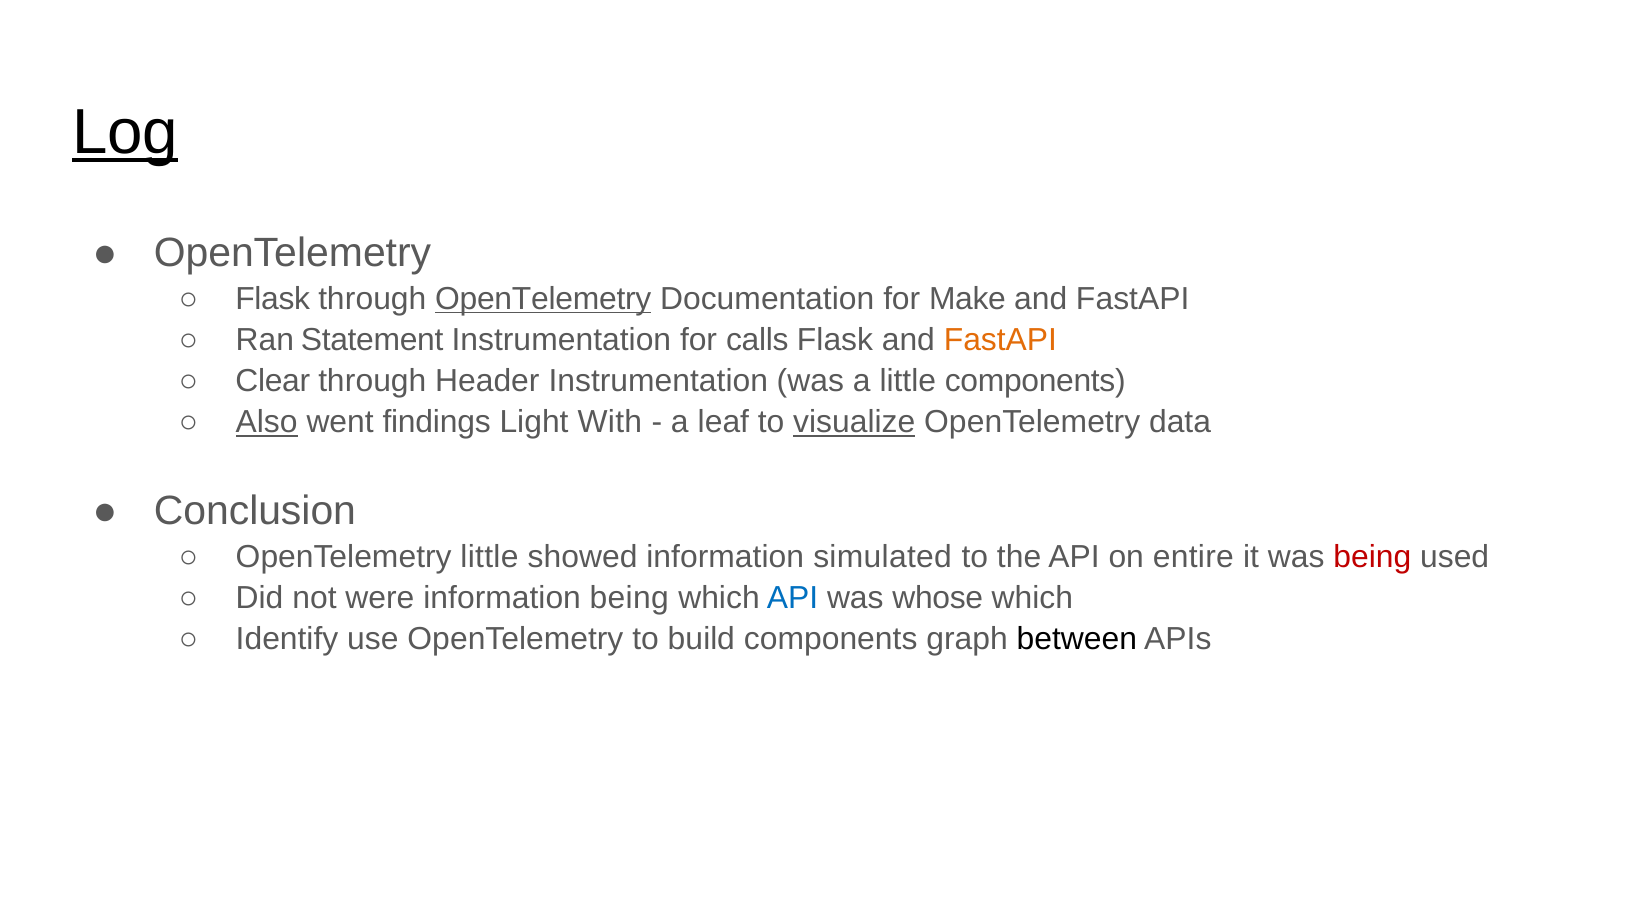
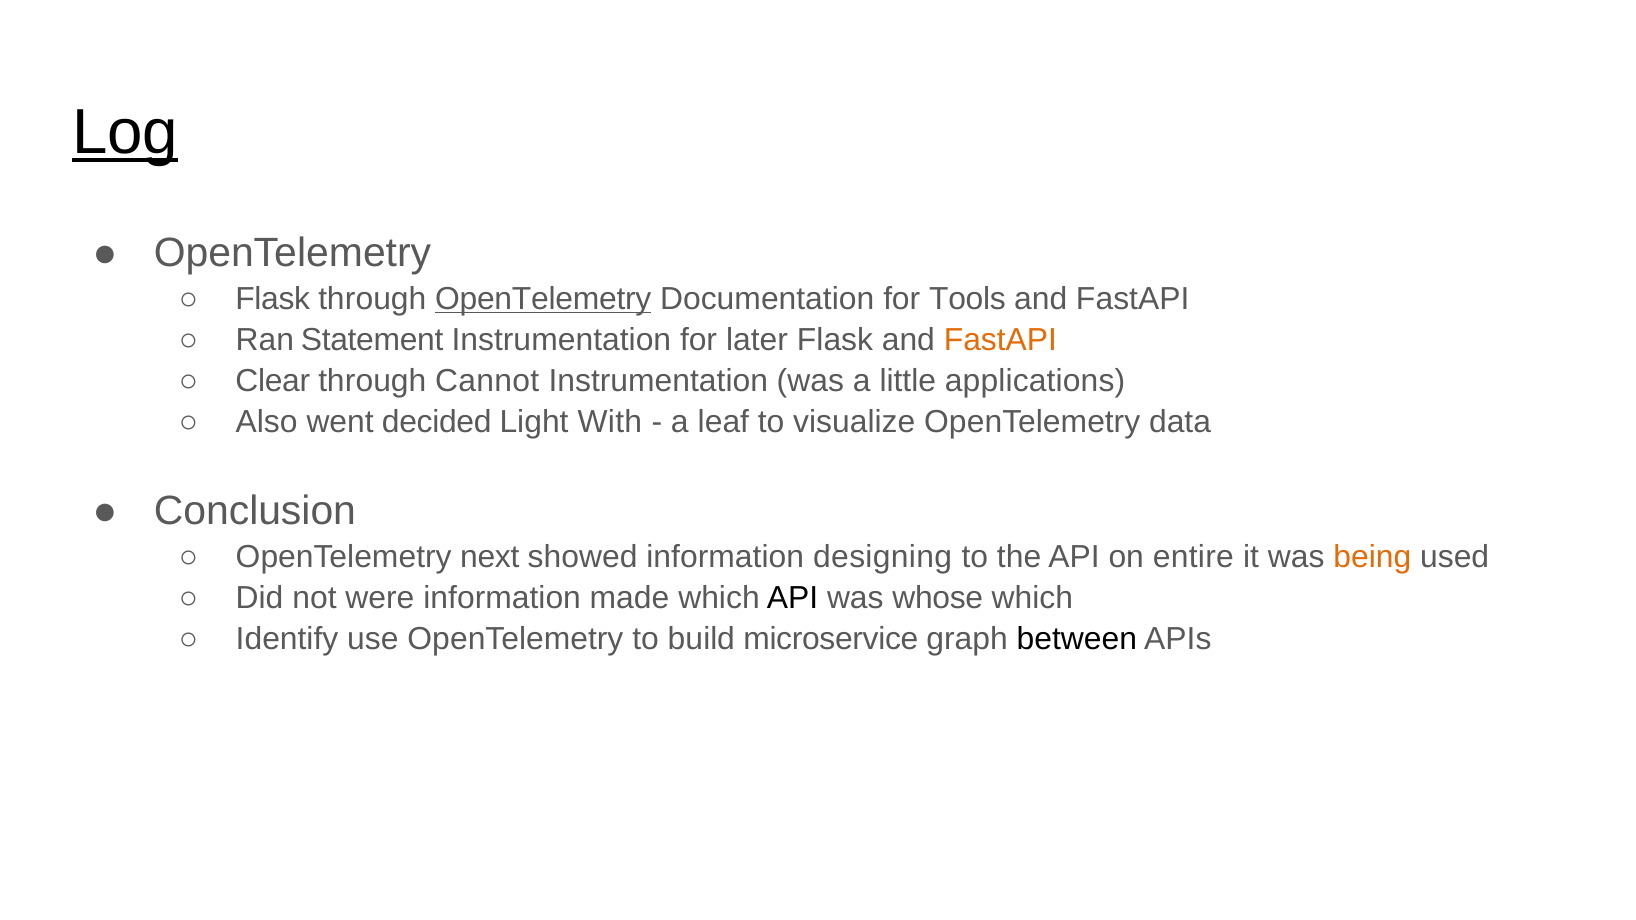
Make: Make -> Tools (967, 299)
calls: calls -> later (757, 340)
Header: Header -> Cannot (487, 381)
little components: components -> applications (1035, 381)
Also underline: present -> none (267, 422)
findings: findings -> decided (437, 422)
visualize underline: present -> none (854, 422)
OpenTelemetry little: little -> next (490, 557)
simulated: simulated -> designing (883, 557)
being colour: red -> orange (1372, 557)
information being: being -> made (629, 598)
API colour: blue -> black (793, 598)
build components: components -> microservice (831, 639)
